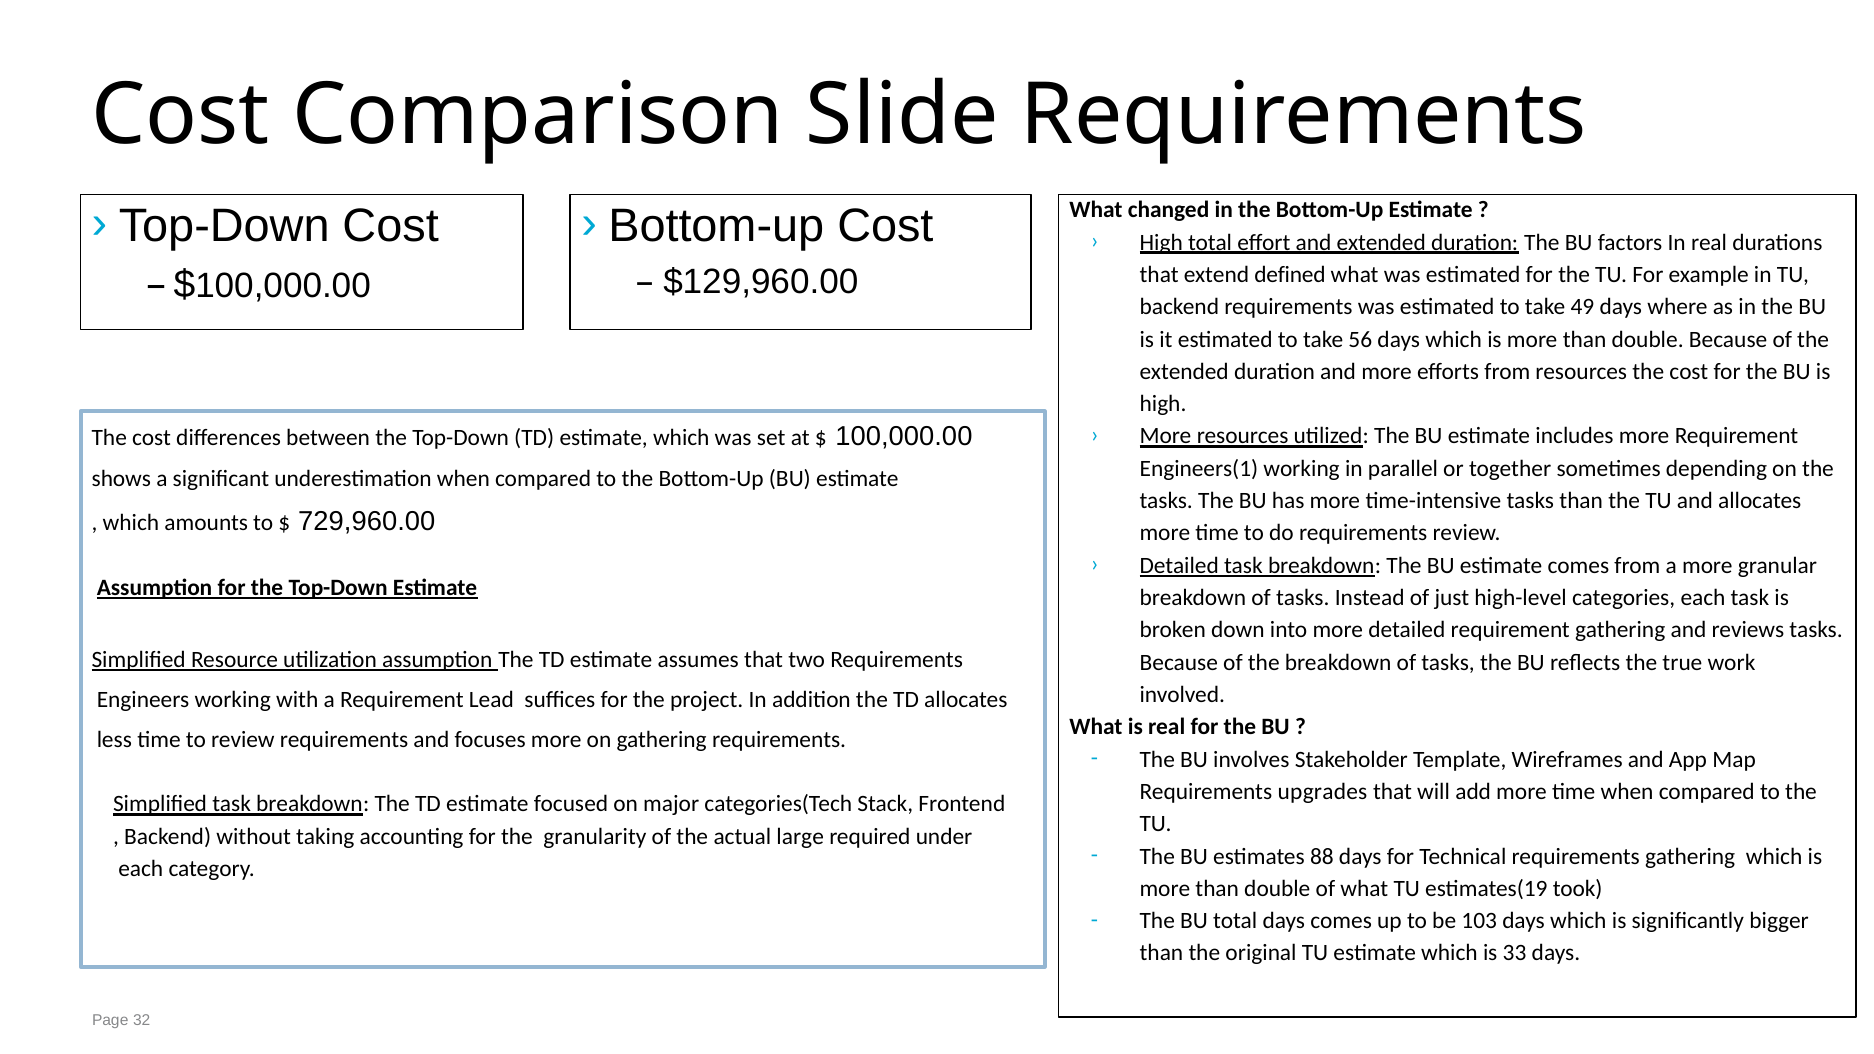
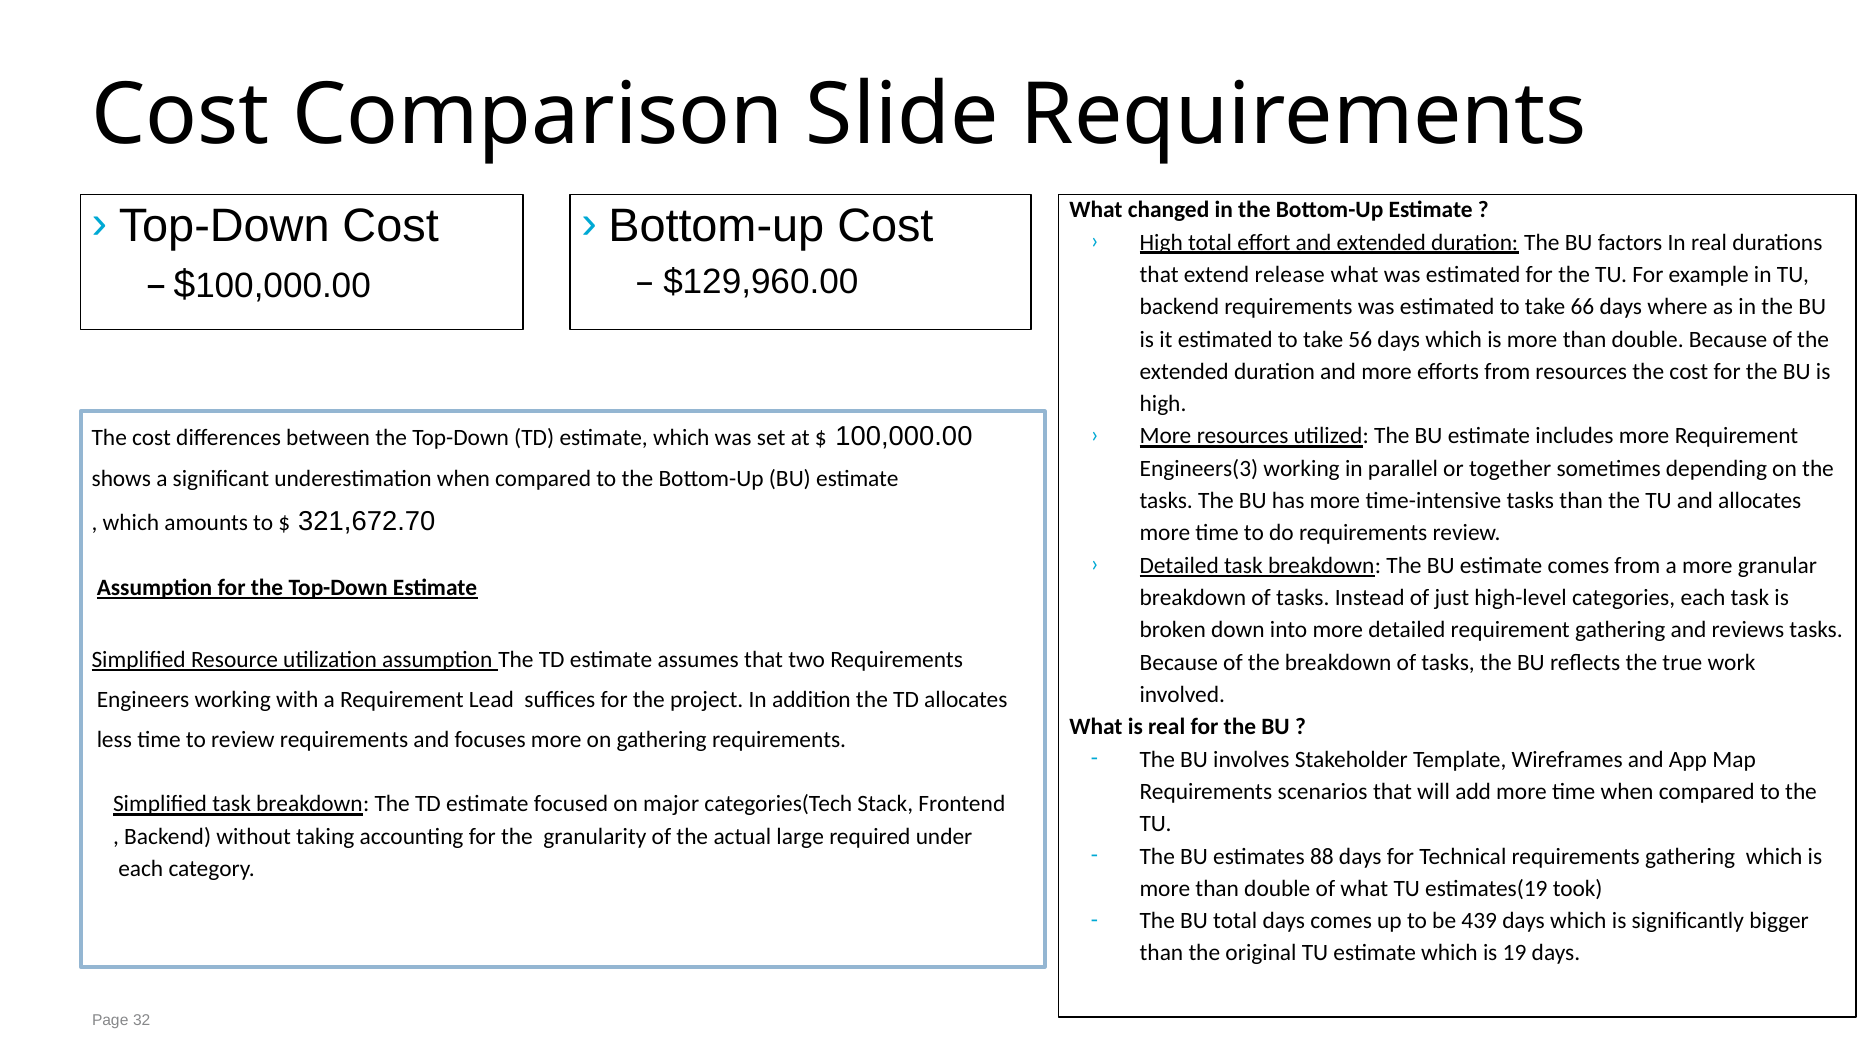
defined: defined -> release (1290, 275)
49: 49 -> 66 (1582, 307)
Engineers(1: Engineers(1 -> Engineers(3 (1199, 469)
729,960.00: 729,960.00 -> 321,672.70 (367, 521)
upgrades: upgrades -> scenarios (1323, 792)
103: 103 -> 439 (1479, 921)
33: 33 -> 19 (1515, 953)
